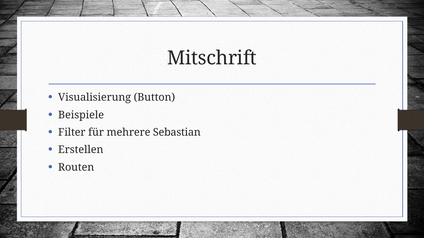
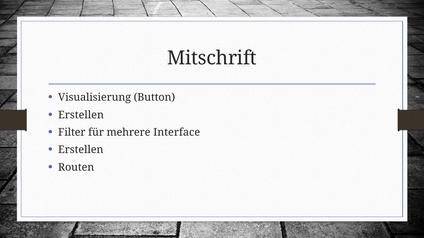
Beispiele: Beispiele -> Erstellen (81, 115)
Sebastian: Sebastian -> Interface (177, 133)
